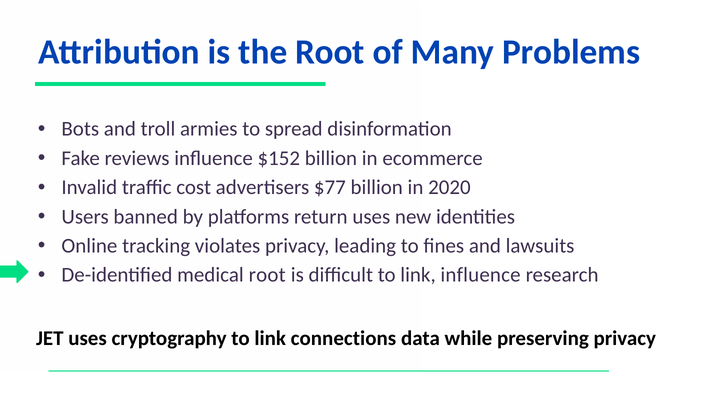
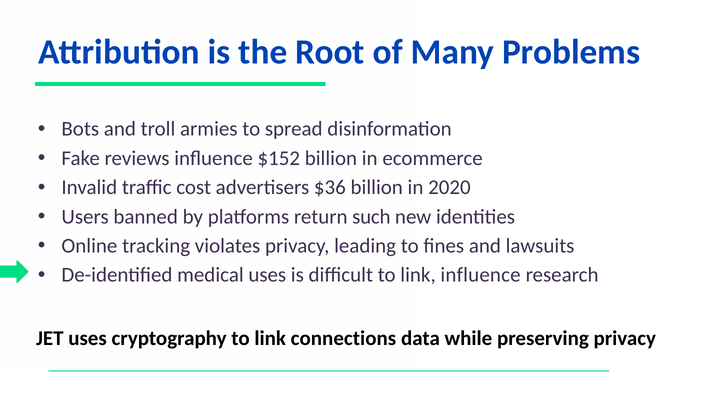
$77: $77 -> $36 (330, 187)
return uses: uses -> such (371, 217)
medical root: root -> uses (267, 275)
